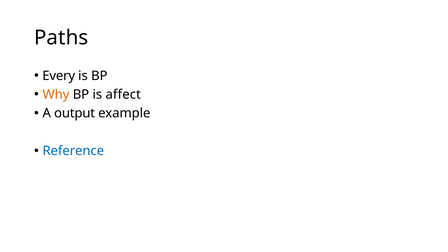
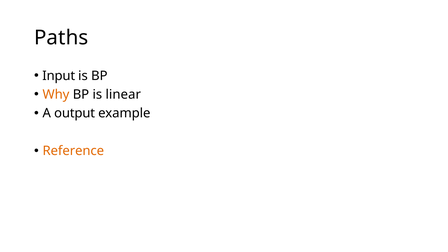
Every: Every -> Input (59, 76)
affect: affect -> linear (123, 95)
Reference colour: blue -> orange (73, 151)
